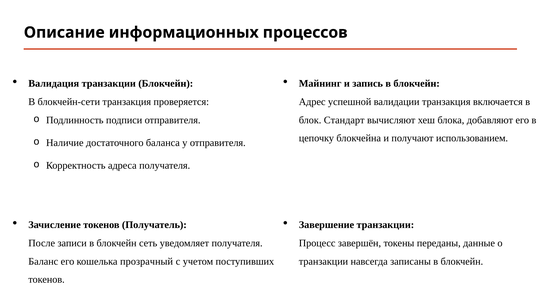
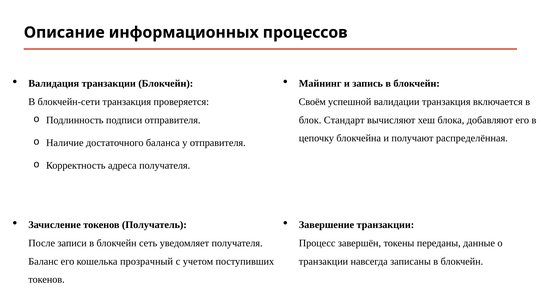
Адрес: Адрес -> Своём (312, 102)
использованием: использованием -> распределённая (472, 138)
